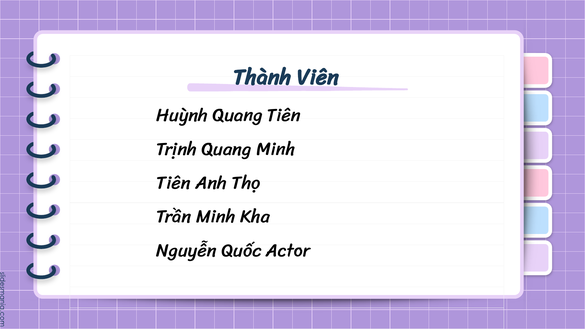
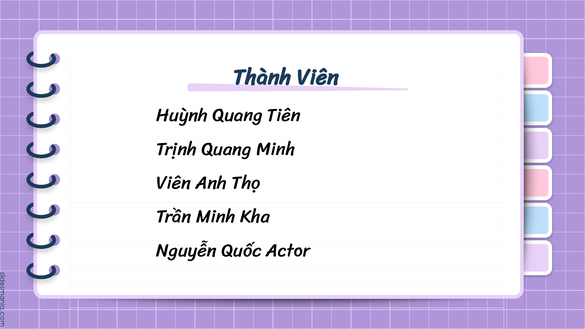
Tiên: Tiên -> Viên (174, 183)
